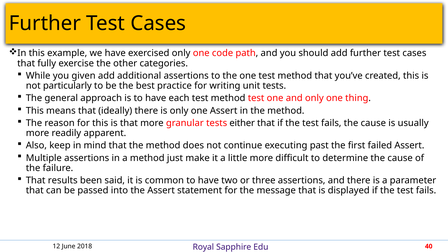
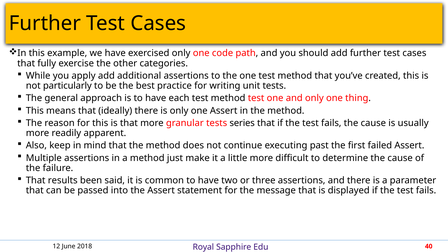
given: given -> apply (84, 76)
either: either -> series (242, 123)
